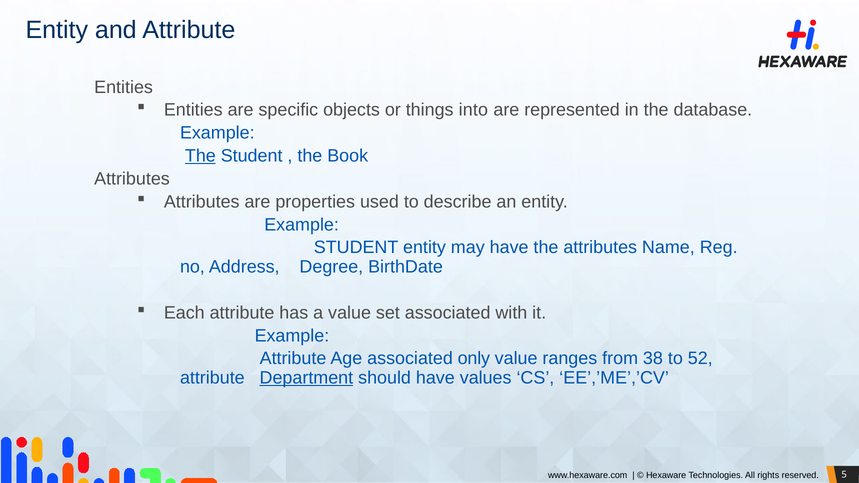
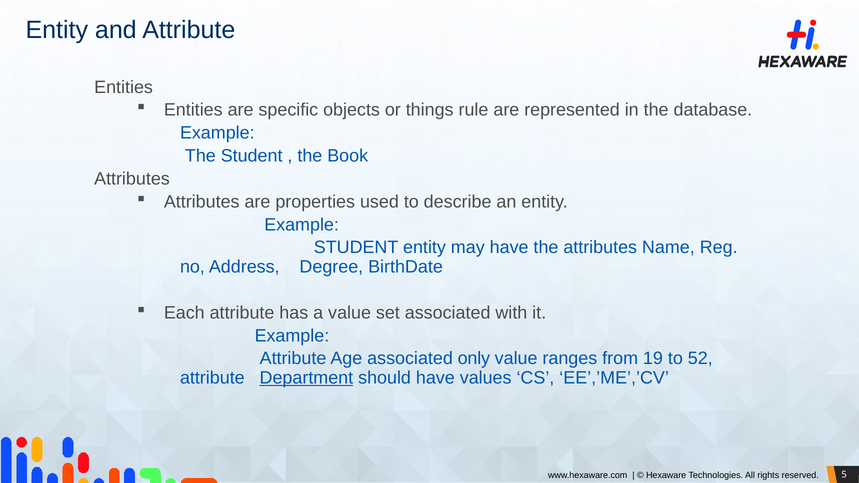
into: into -> rule (473, 110)
The underline: present -> none (200, 156)
38: 38 -> 19 (653, 359)
